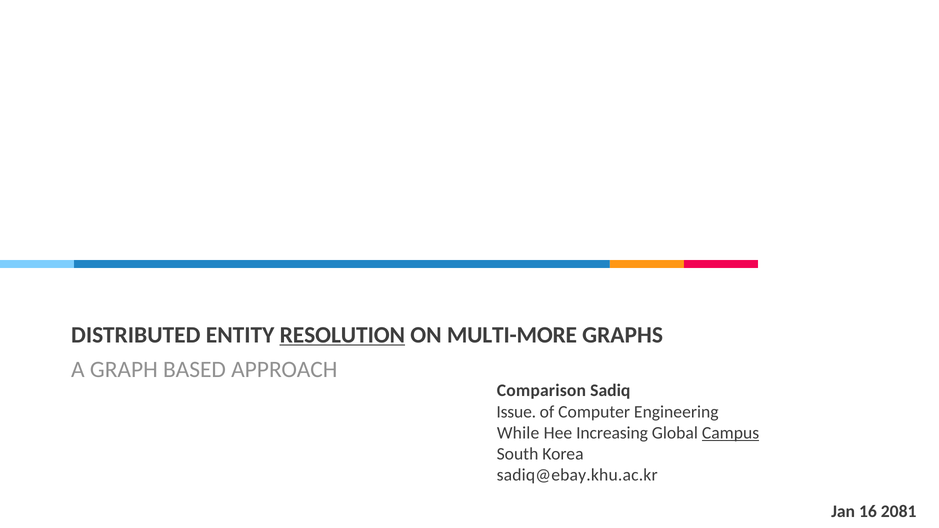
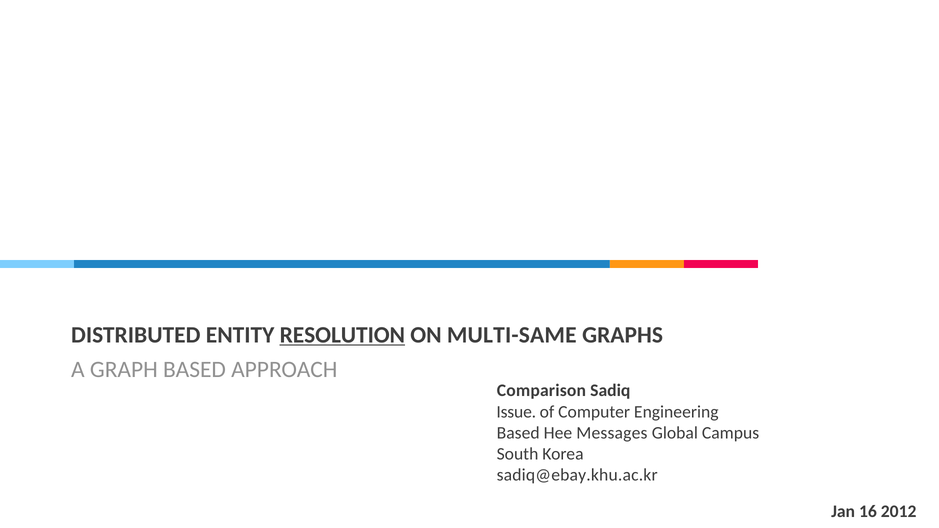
MULTI-MORE: MULTI-MORE -> MULTI-SAME (512, 335)
While: While -> Based (518, 433)
Increasing: Increasing -> Messages (612, 433)
Campus underline: present -> none (731, 433)
2081: 2081 -> 2012 (899, 512)
